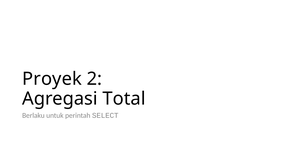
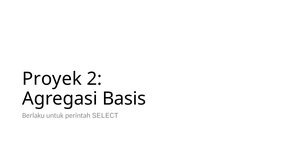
Total: Total -> Basis (124, 99)
